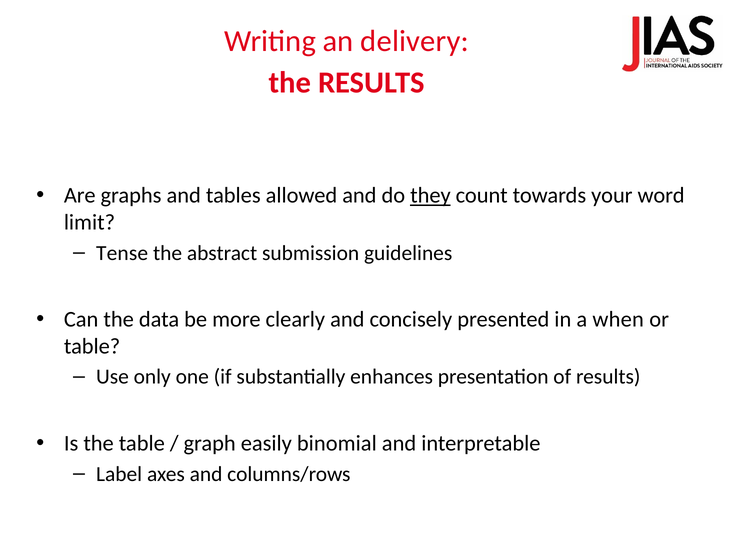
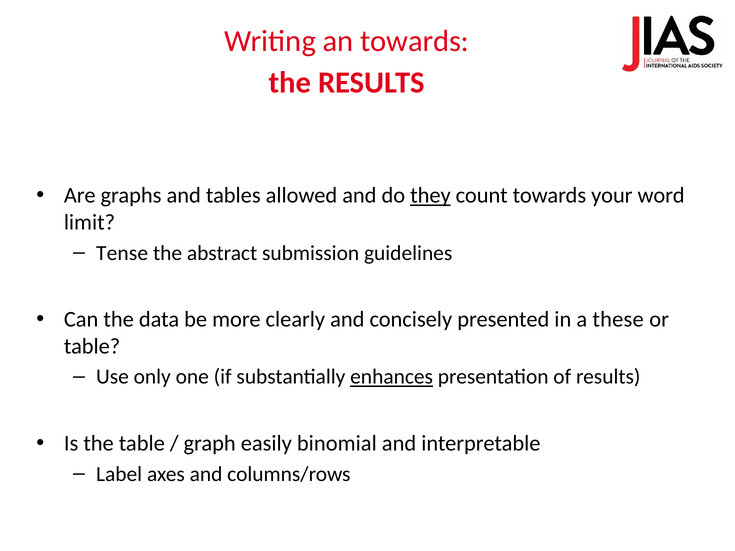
an delivery: delivery -> towards (415, 41)
when: when -> these (618, 320)
enhances underline: none -> present (392, 377)
